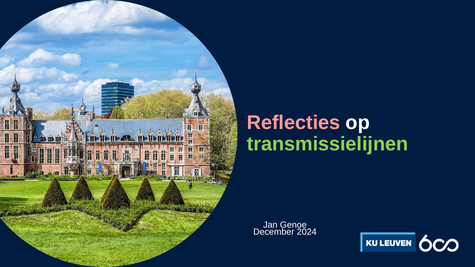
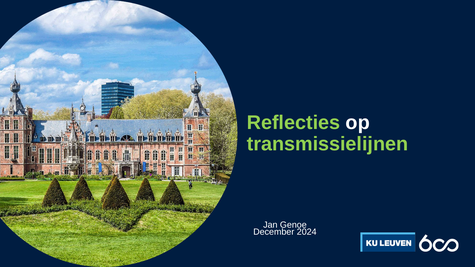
Reflecties colour: pink -> light green (293, 123)
